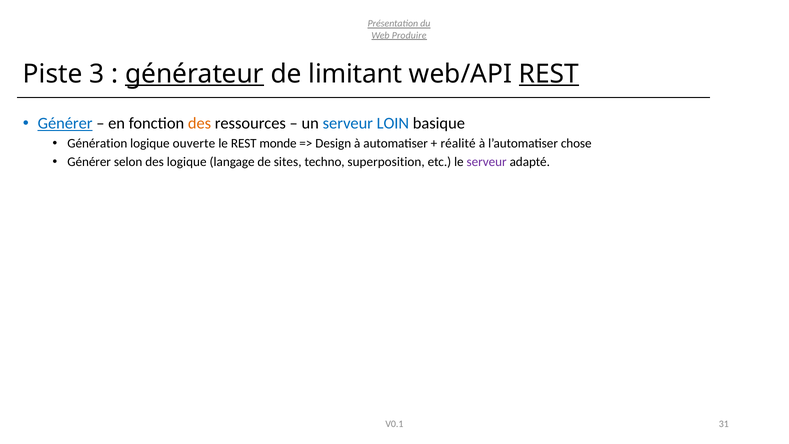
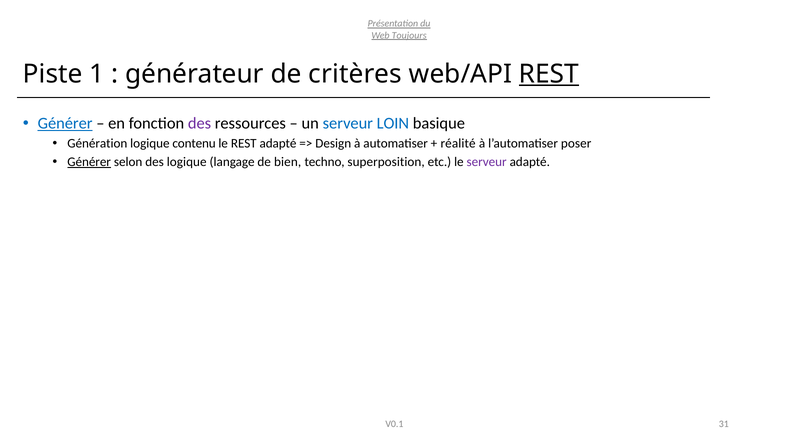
Produire: Produire -> Toujours (409, 35)
3: 3 -> 1 (97, 74)
générateur underline: present -> none (194, 74)
limitant: limitant -> critères (355, 74)
des colour: orange -> purple (200, 123)
ouverte: ouverte -> contenu (194, 143)
REST monde: monde -> adapté (278, 143)
chose: chose -> poser (576, 143)
Générer underline: none -> present (89, 162)
sites: sites -> bien (288, 162)
